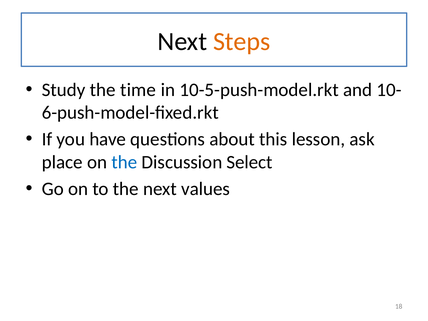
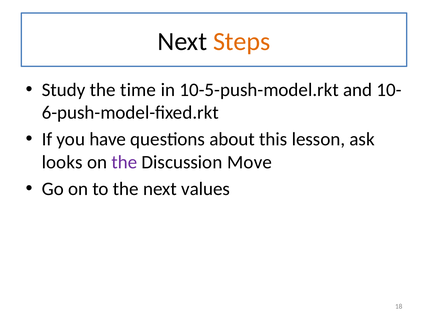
place: place -> looks (62, 162)
the colour: blue -> purple (124, 162)
Select: Select -> Move (249, 162)
